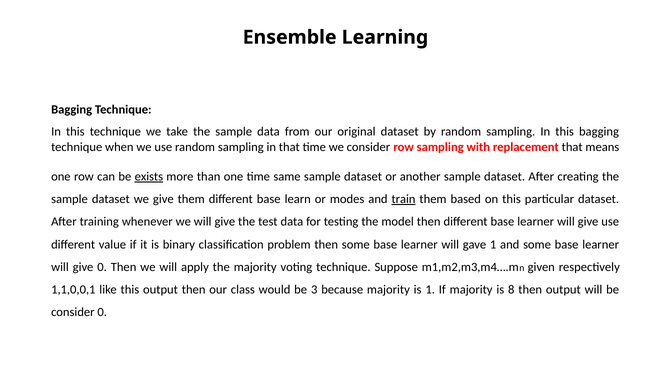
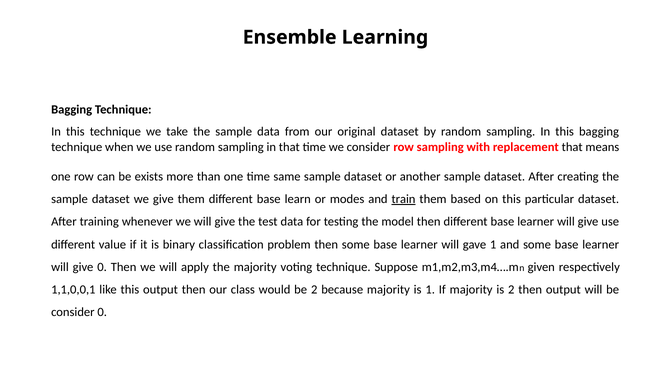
exists underline: present -> none (149, 177)
be 3: 3 -> 2 (314, 290)
is 8: 8 -> 2 (511, 290)
